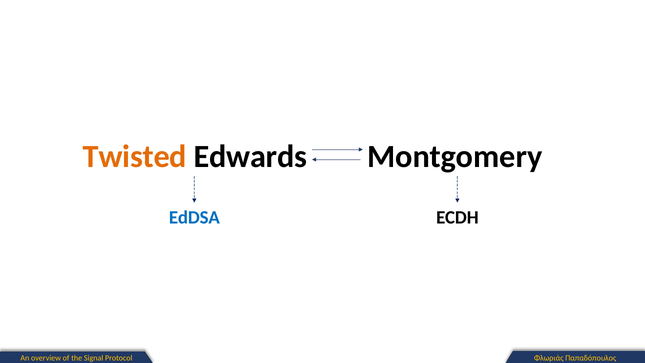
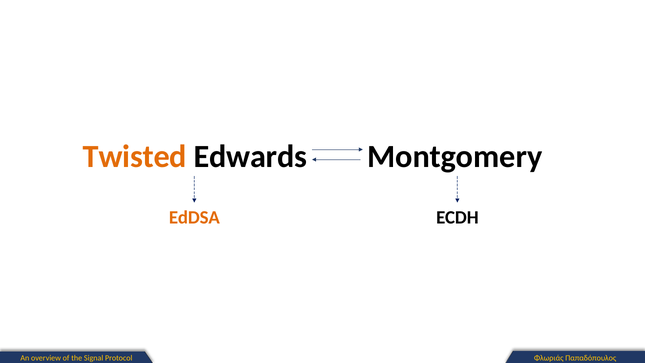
EdDSA colour: blue -> orange (194, 217)
